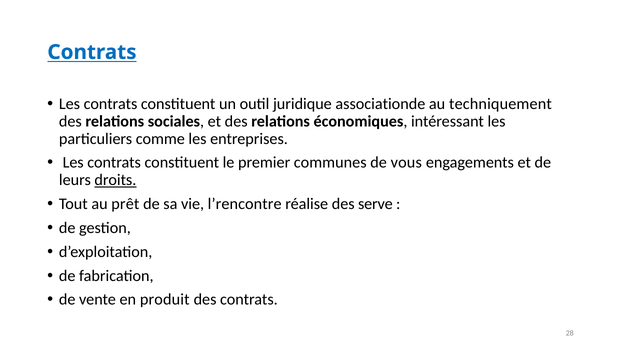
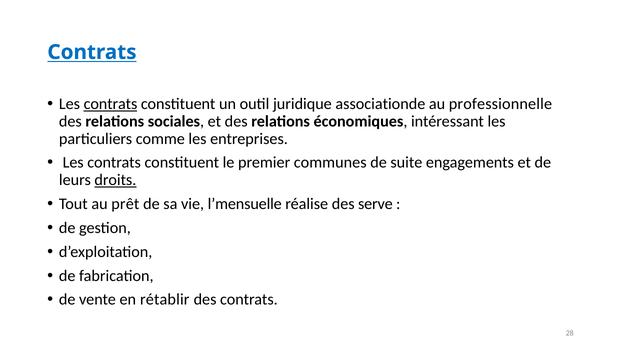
contrats underline: none -> present (111, 104)
techniquement: techniquement -> professionnelle (500, 104)
vous: vous -> suite (406, 163)
l’rencontre: l’rencontre -> l’mensuelle (245, 204)
produit: produit -> rétablir (165, 300)
